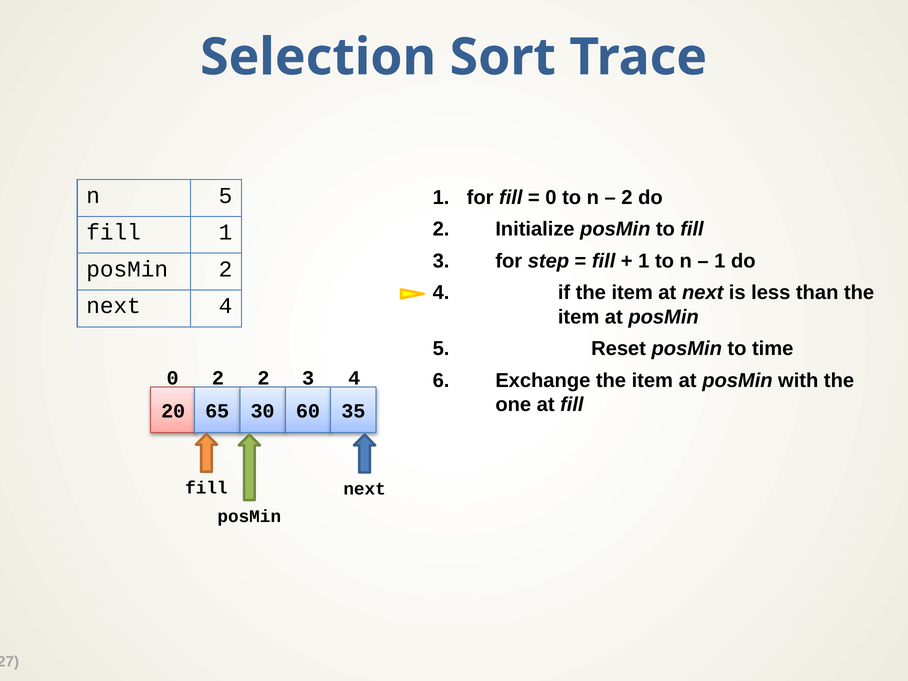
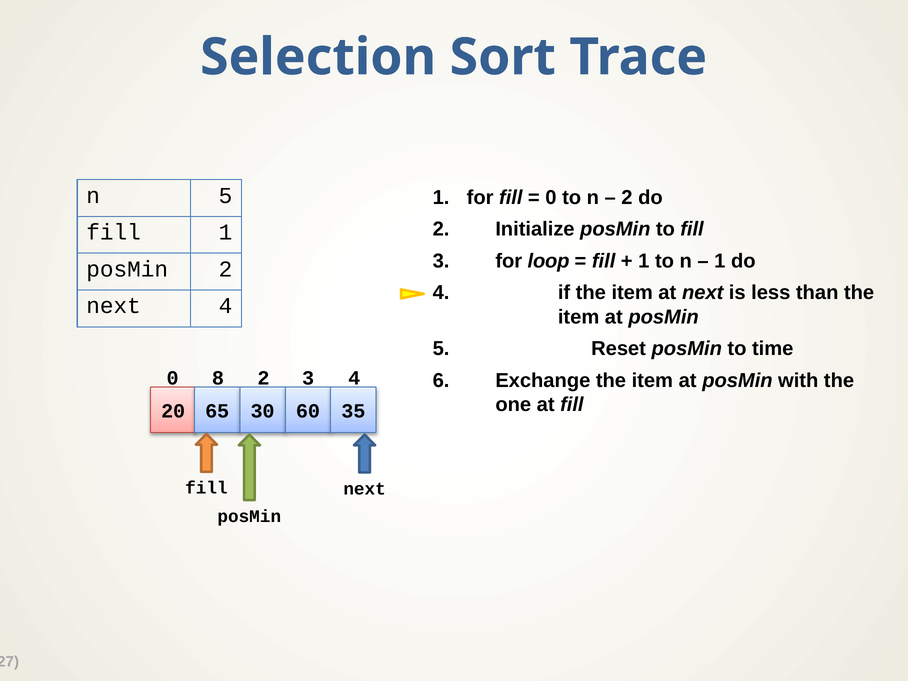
step: step -> loop (549, 261)
0 2: 2 -> 8 (218, 378)
